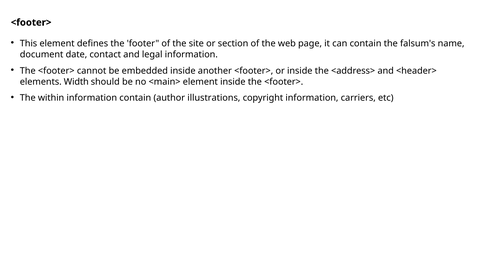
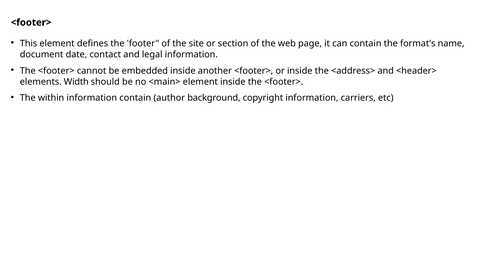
falsum's: falsum's -> format's (418, 43)
illustrations: illustrations -> background (214, 98)
